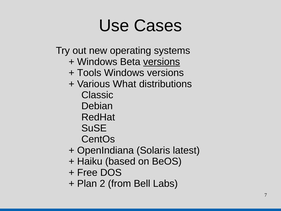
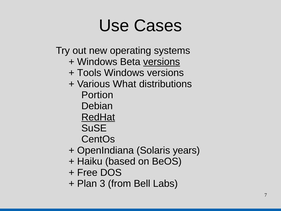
Classic: Classic -> Portion (97, 95)
RedHat underline: none -> present (98, 117)
latest: latest -> years (186, 150)
2: 2 -> 3 (102, 184)
